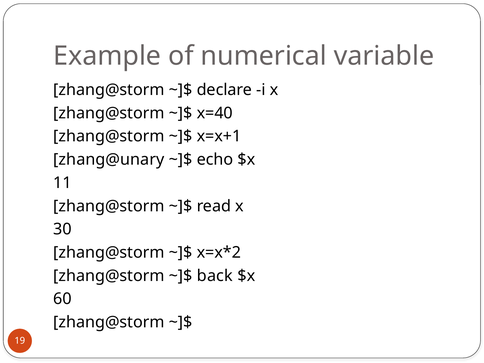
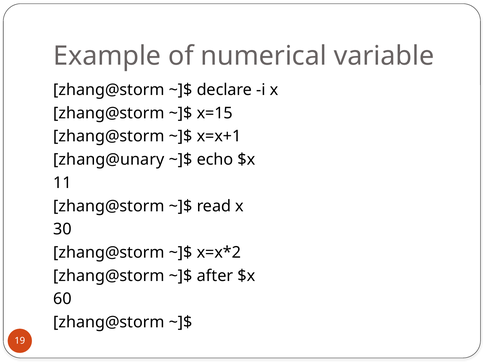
x=40: x=40 -> x=15 (215, 113)
back: back -> after (215, 276)
